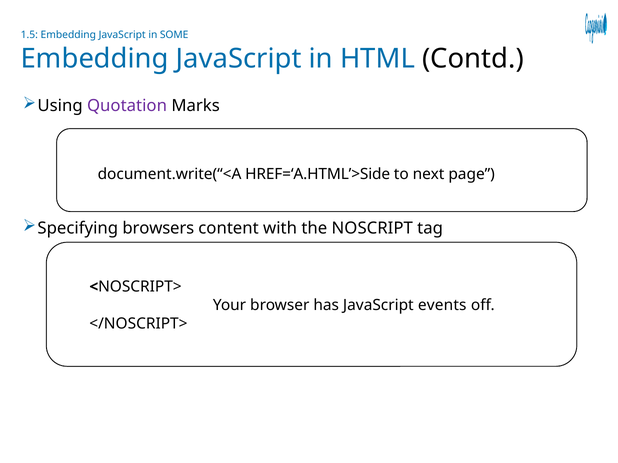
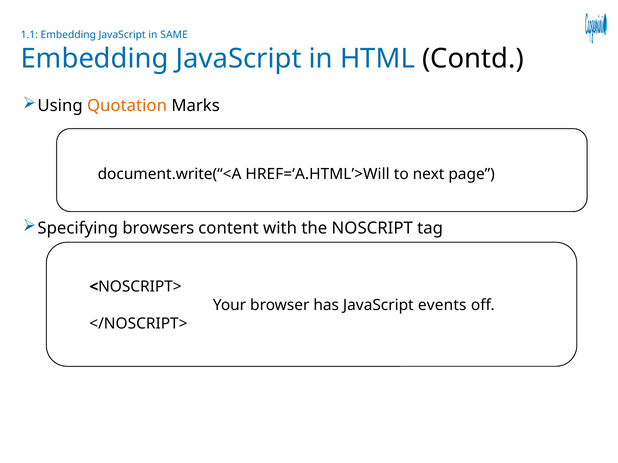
1.5: 1.5 -> 1.1 (29, 35)
SOME: SOME -> SAME (174, 35)
Quotation colour: purple -> orange (127, 106)
HREF=‘A.HTML’>Side: HREF=‘A.HTML’>Side -> HREF=‘A.HTML’>Will (318, 175)
